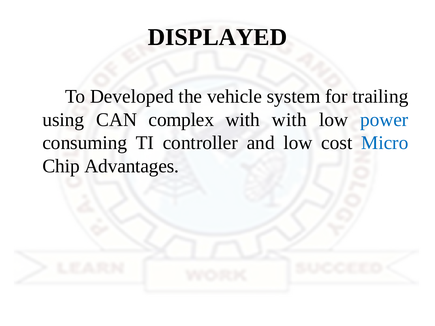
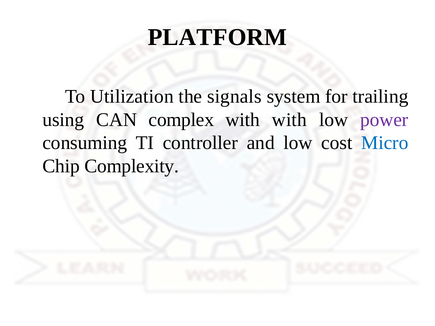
DISPLAYED: DISPLAYED -> PLATFORM (217, 37)
Developed: Developed -> Utilization (132, 97)
vehicle: vehicle -> signals (234, 97)
power colour: blue -> purple (384, 120)
Advantages: Advantages -> Complexity (132, 166)
